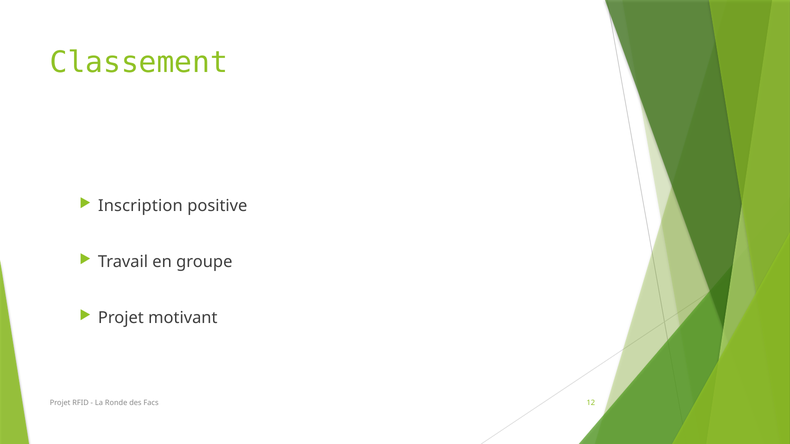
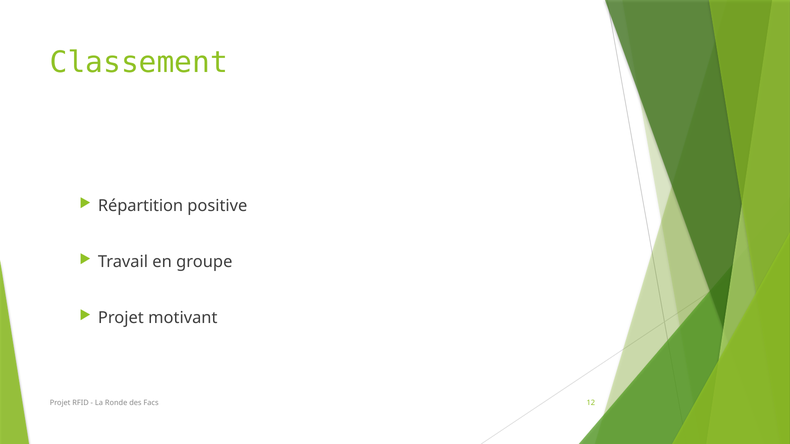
Inscription: Inscription -> Répartition (141, 206)
